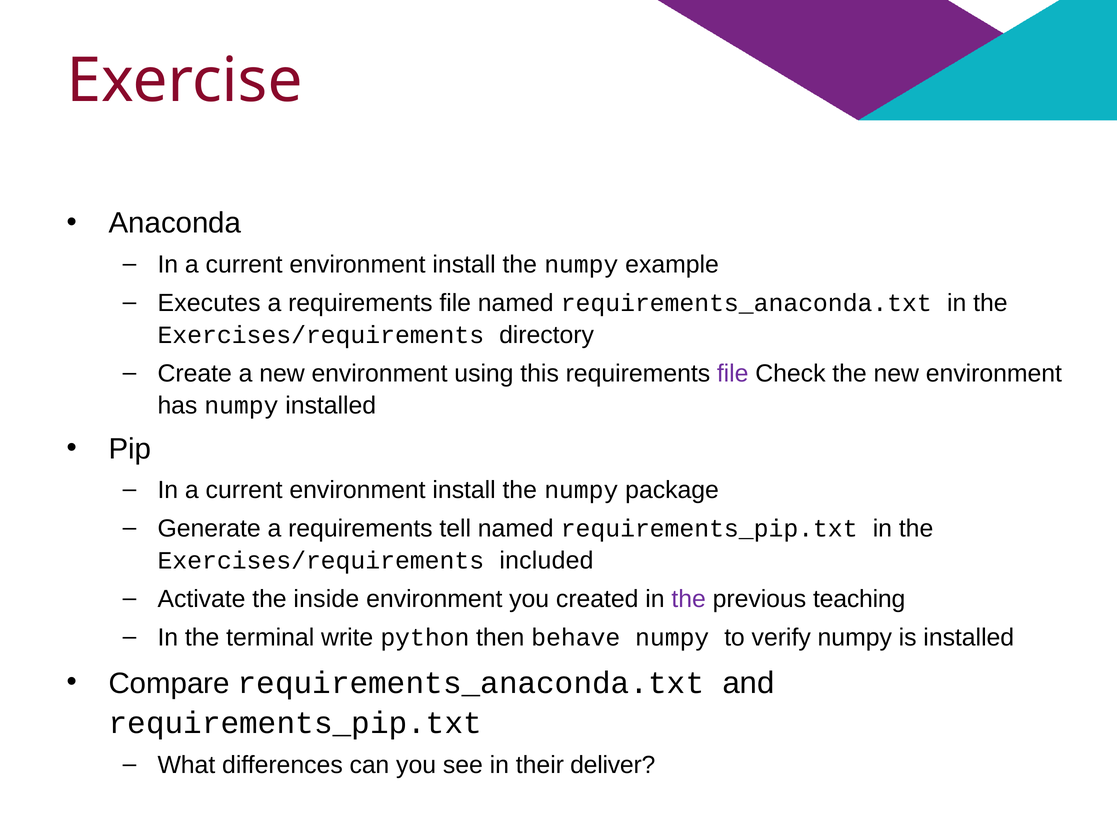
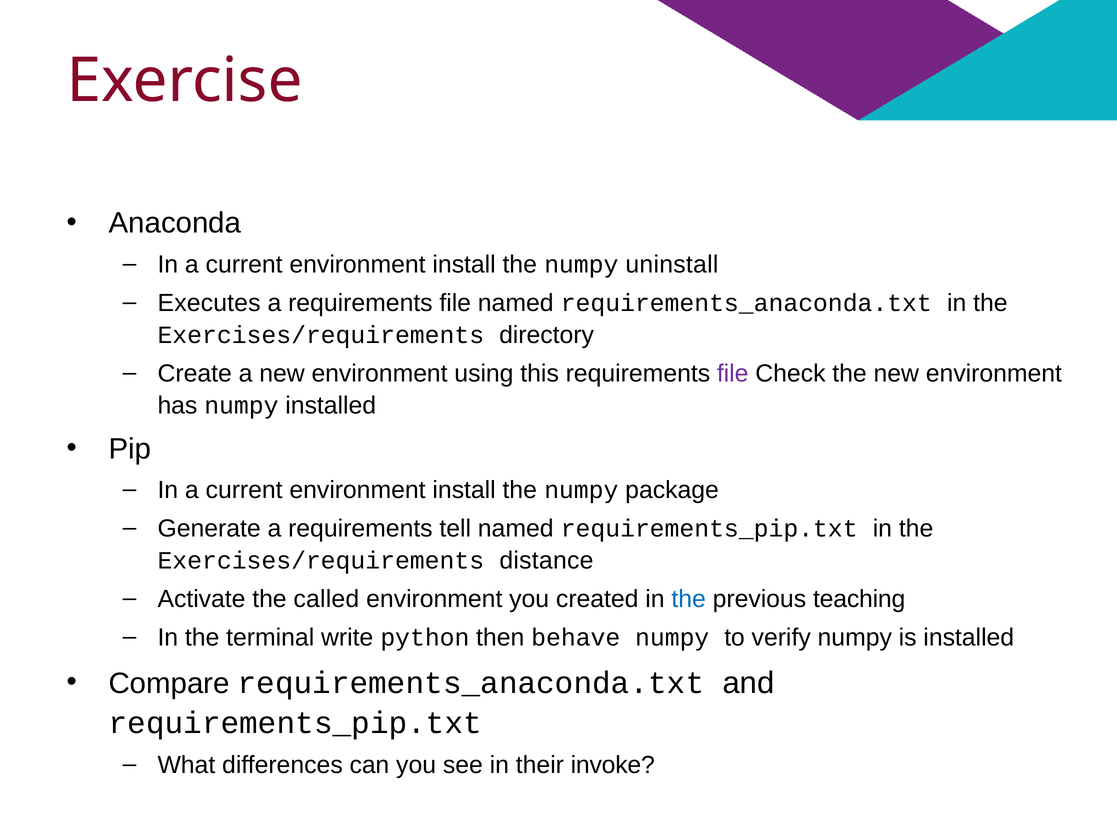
example: example -> uninstall (672, 264)
included: included -> distance (546, 560)
inside: inside -> called (326, 599)
the colour: purple -> blue (689, 599)
deliver: deliver -> invoke (613, 765)
